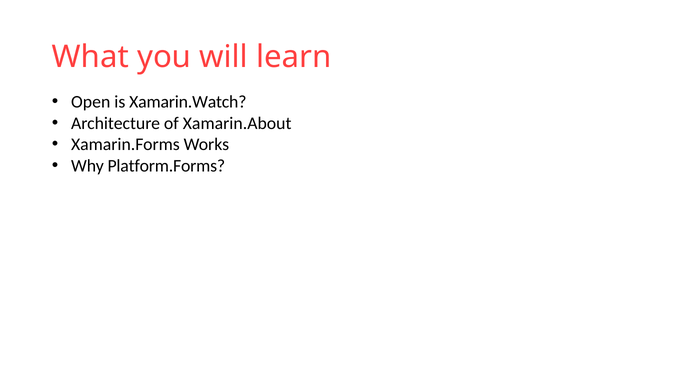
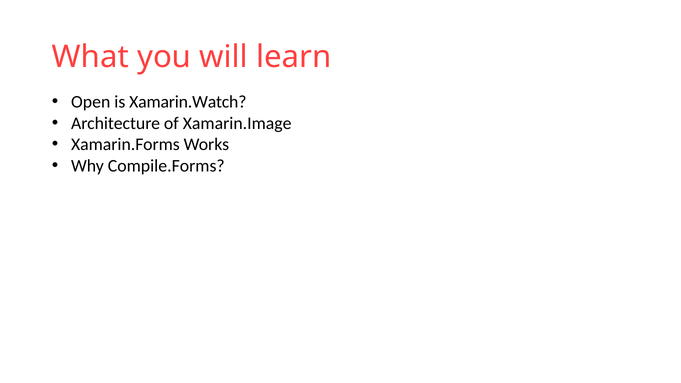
Xamarin.About: Xamarin.About -> Xamarin.Image (237, 123)
Platform.Forms: Platform.Forms -> Compile.Forms (166, 166)
